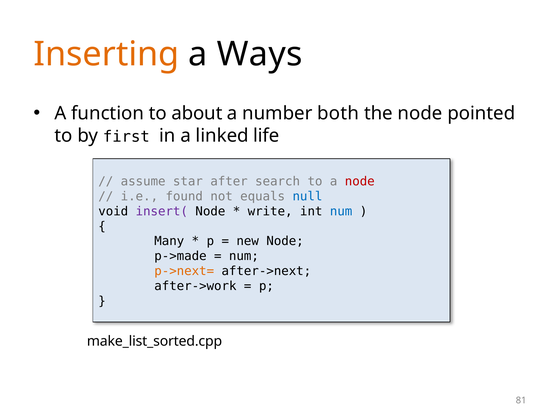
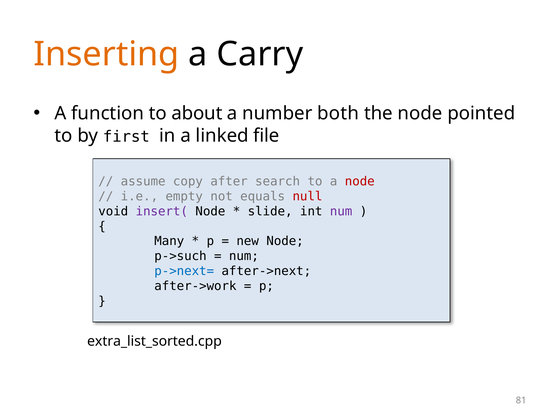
Ways: Ways -> Carry (260, 54)
life: life -> file (266, 136)
star: star -> copy (188, 181)
found: found -> empty (184, 196)
null colour: blue -> red (307, 196)
write: write -> slide (270, 211)
num colour: blue -> purple (341, 211)
p->made: p->made -> p->such (180, 256)
p->next= colour: orange -> blue (184, 271)
make_list_sorted.cpp: make_list_sorted.cpp -> extra_list_sorted.cpp (154, 341)
